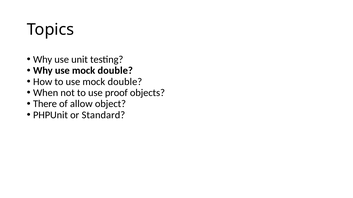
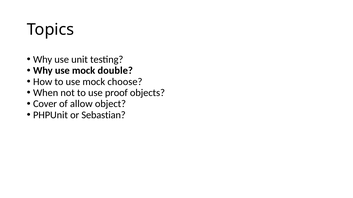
to use mock double: double -> choose (125, 82)
There: There -> Cover (45, 104)
Standard: Standard -> Sebastian (103, 115)
